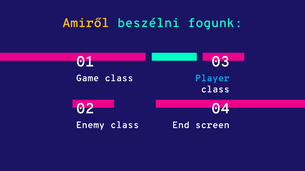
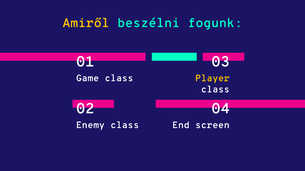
Player colour: light blue -> yellow (212, 78)
